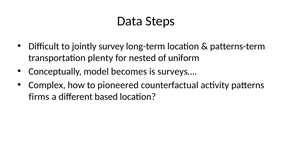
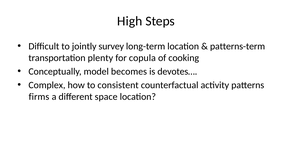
Data: Data -> High (130, 21)
nested: nested -> copula (142, 58)
uniform: uniform -> cooking (184, 58)
surveys…: surveys… -> devotes… (177, 72)
pioneered: pioneered -> consistent (118, 85)
based: based -> space (106, 97)
